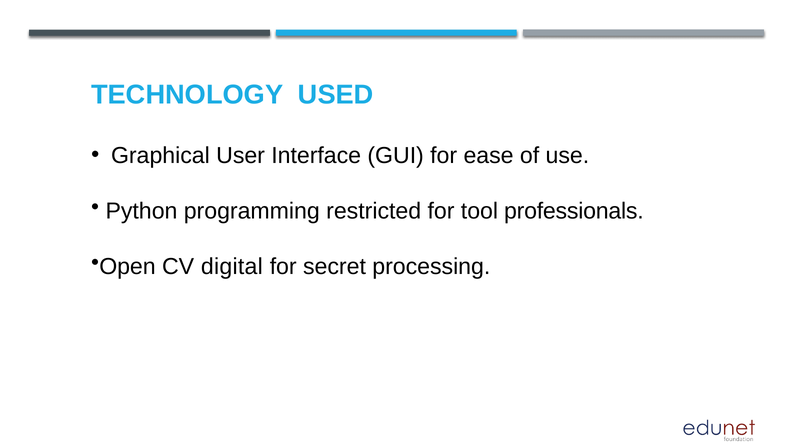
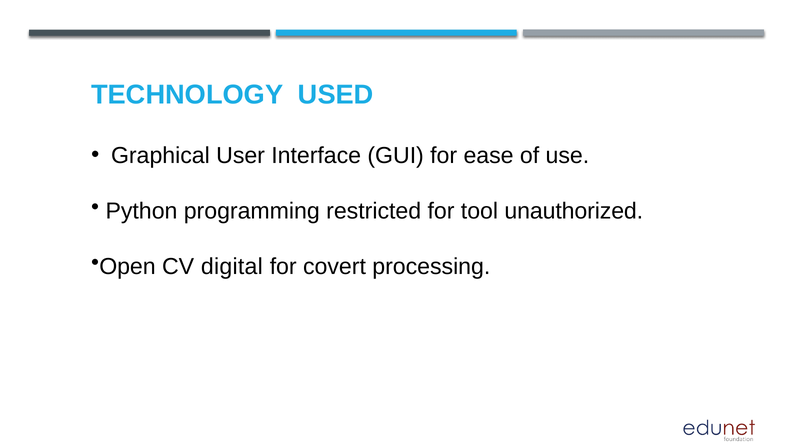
professionals: professionals -> unauthorized (574, 211)
secret: secret -> covert (334, 267)
